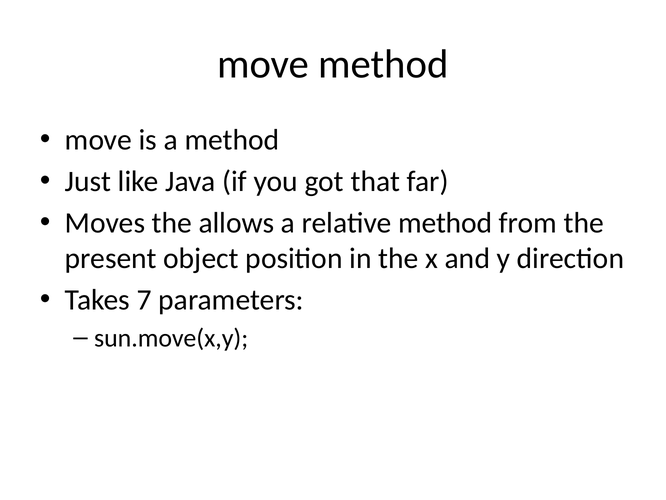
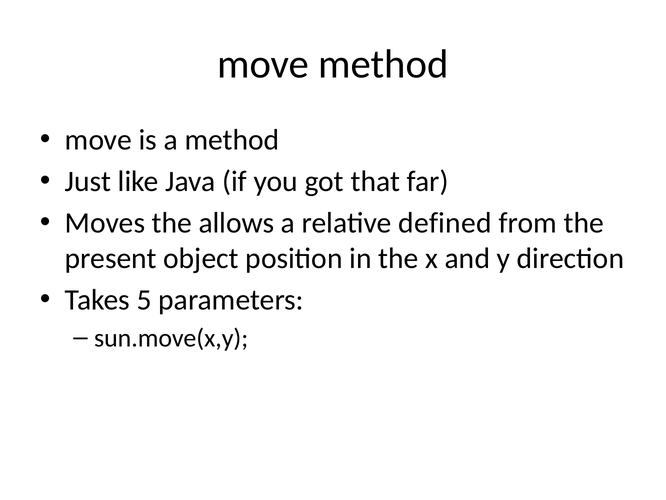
relative method: method -> defined (445, 223)
7: 7 -> 5 (144, 300)
